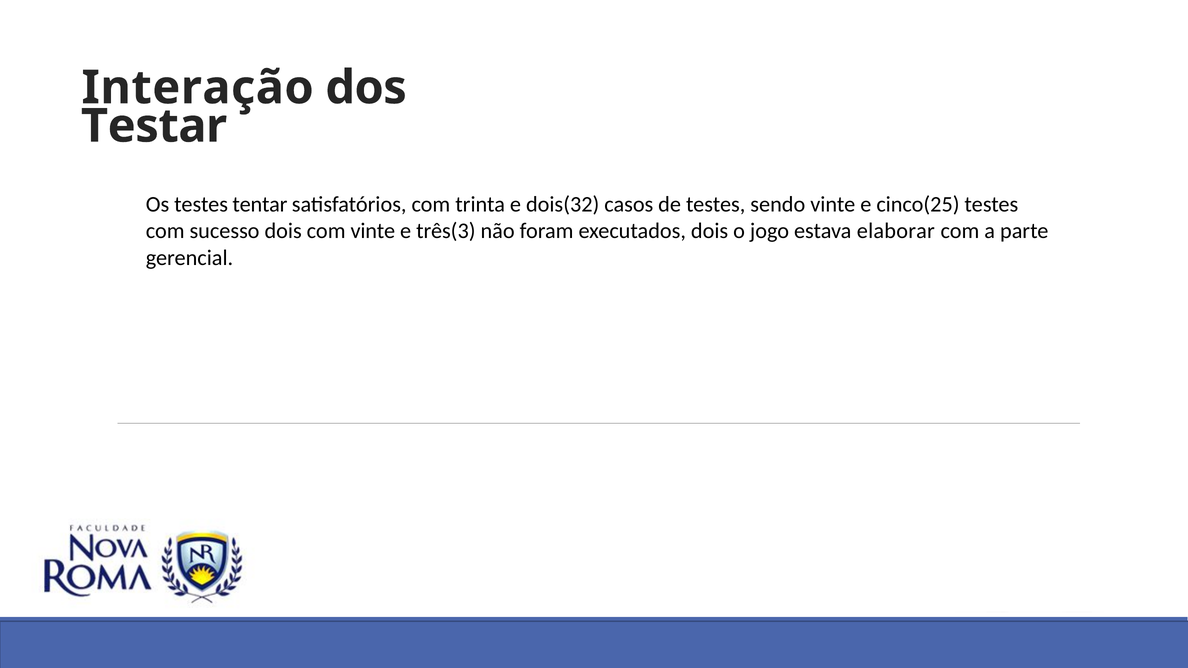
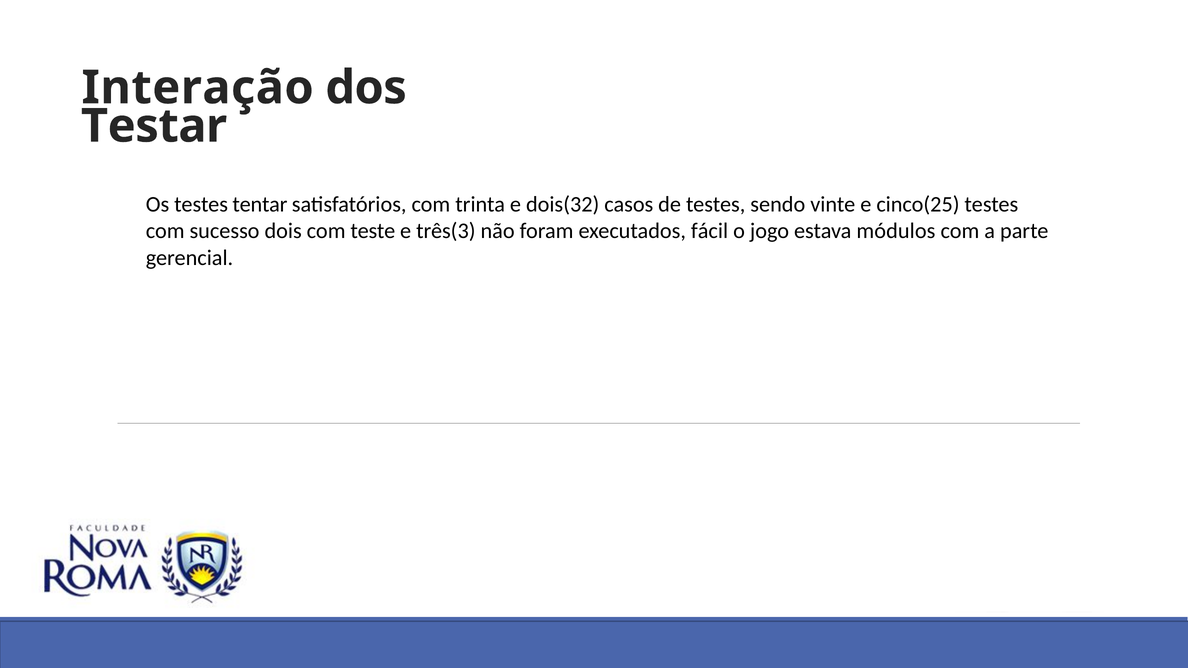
com vinte: vinte -> teste (373, 231)
executados dois: dois -> fácil (710, 231)
elaborar: elaborar -> módulos (896, 231)
